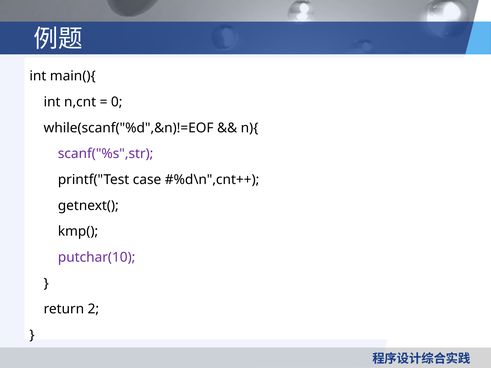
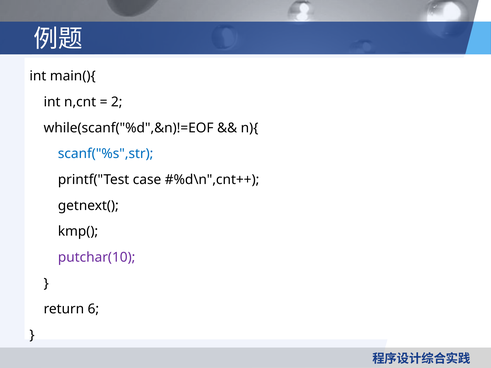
0: 0 -> 2 (117, 102)
scanf("%s",str colour: purple -> blue (106, 154)
2: 2 -> 6 (93, 309)
